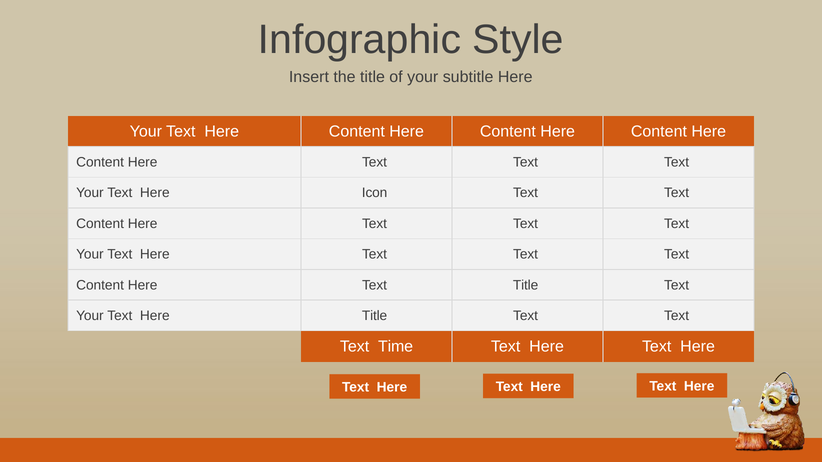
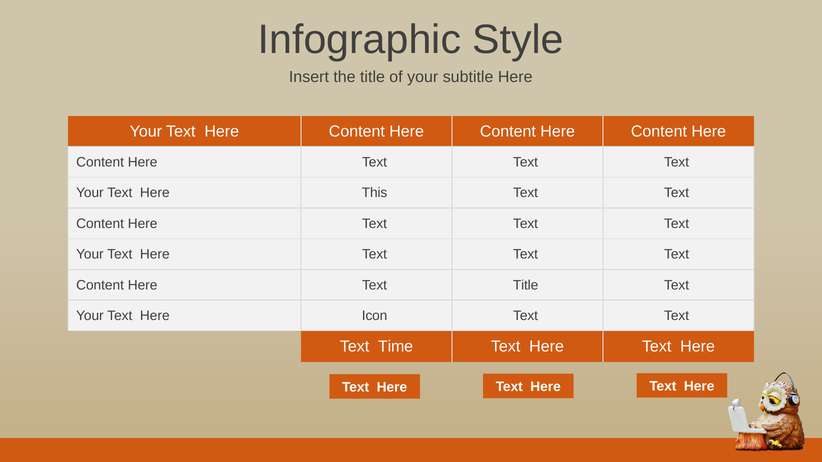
Icon: Icon -> This (375, 193)
Here Title: Title -> Icon (375, 316)
